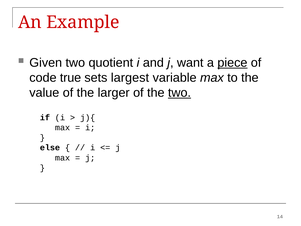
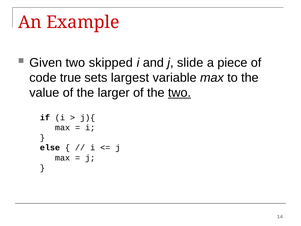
quotient: quotient -> skipped (111, 63)
want: want -> slide (190, 63)
piece underline: present -> none (232, 63)
